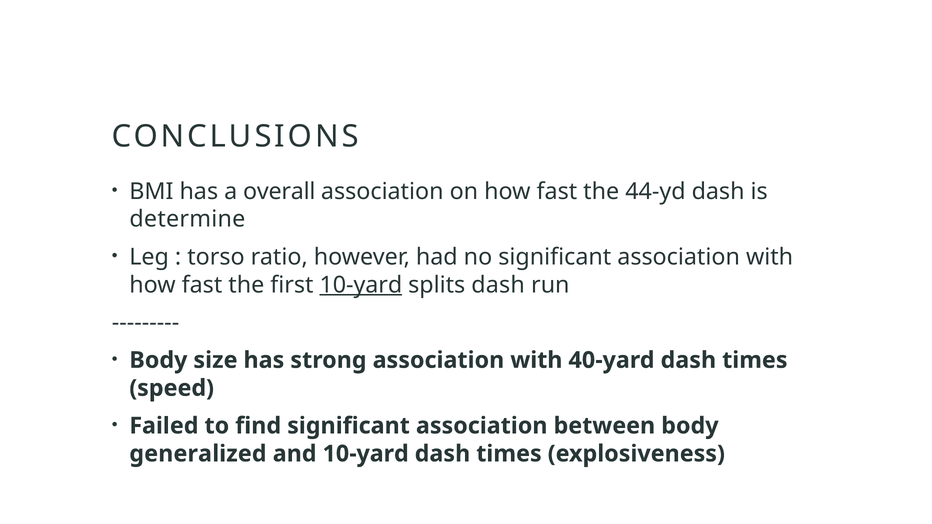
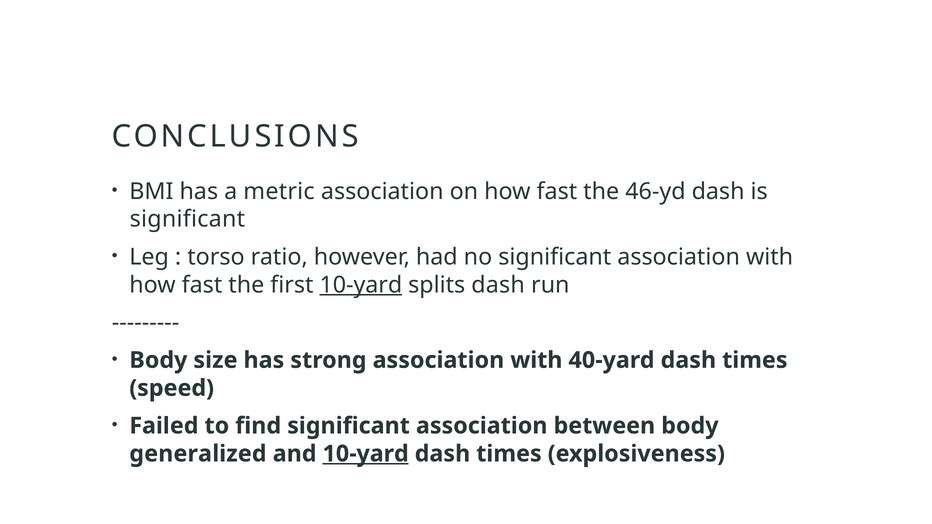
overall: overall -> metric (279, 191)
44-yd: 44-yd -> 46-yd (655, 191)
determine: determine -> significant (187, 219)
10-yard underline: none -> present (366, 454)
